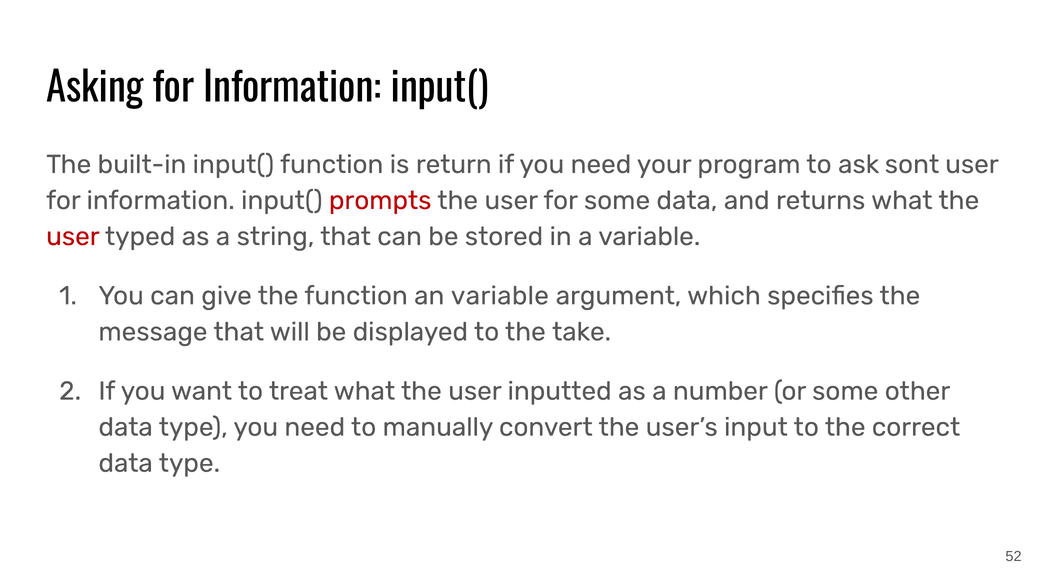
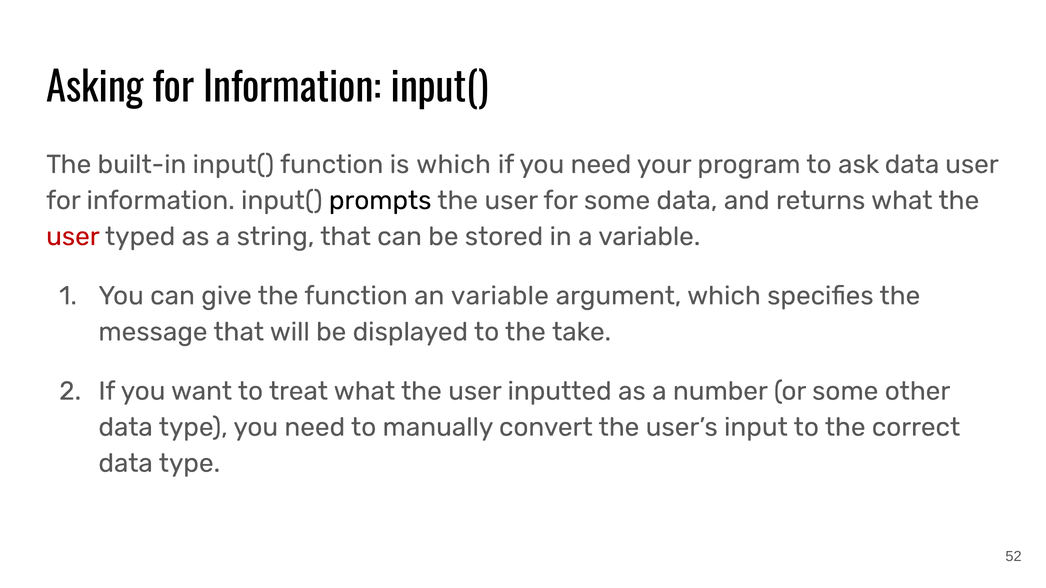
is return: return -> which (454, 164)
ask sont: sont -> data (912, 164)
prompts colour: red -> black (380, 201)
